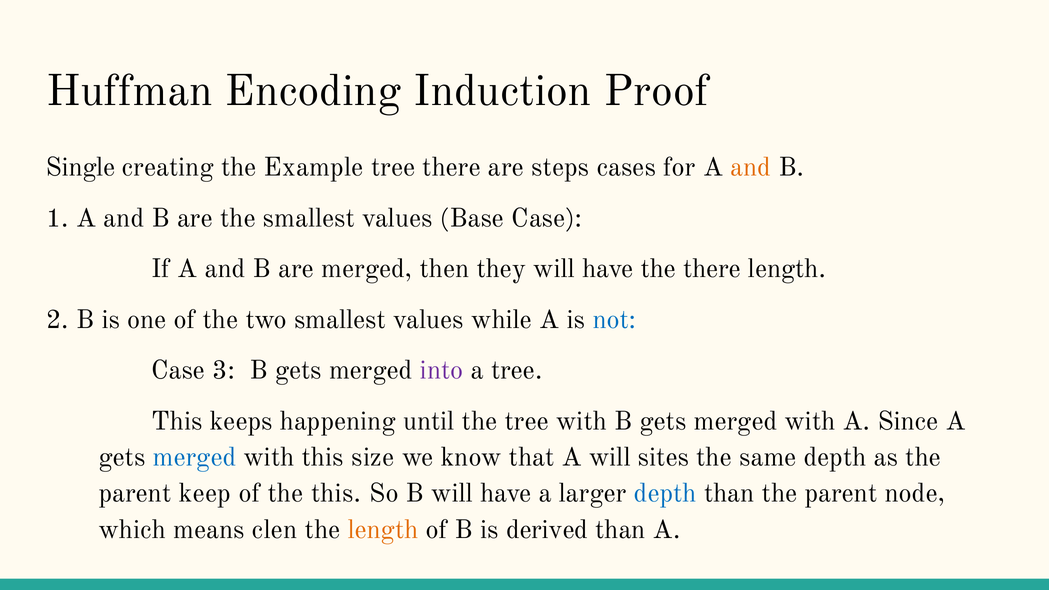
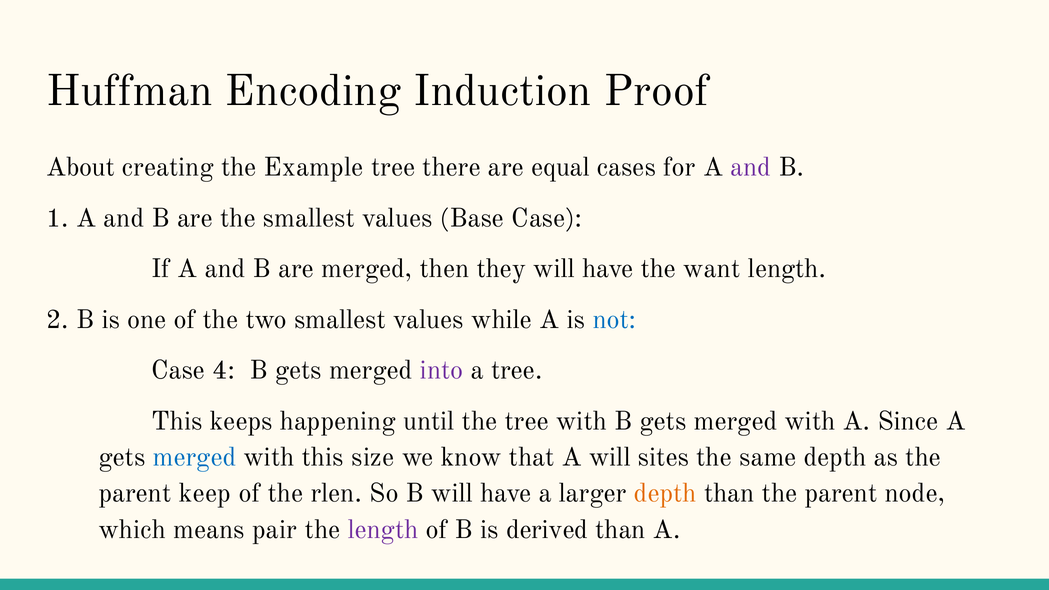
Single: Single -> About (81, 167)
steps: steps -> equal (560, 167)
and colour: orange -> purple (751, 167)
the there: there -> want (712, 269)
3: 3 -> 4 (224, 370)
the this: this -> rlen (336, 493)
depth colour: blue -> orange (665, 493)
clen: clen -> pair (275, 529)
length colour: orange -> purple (383, 529)
